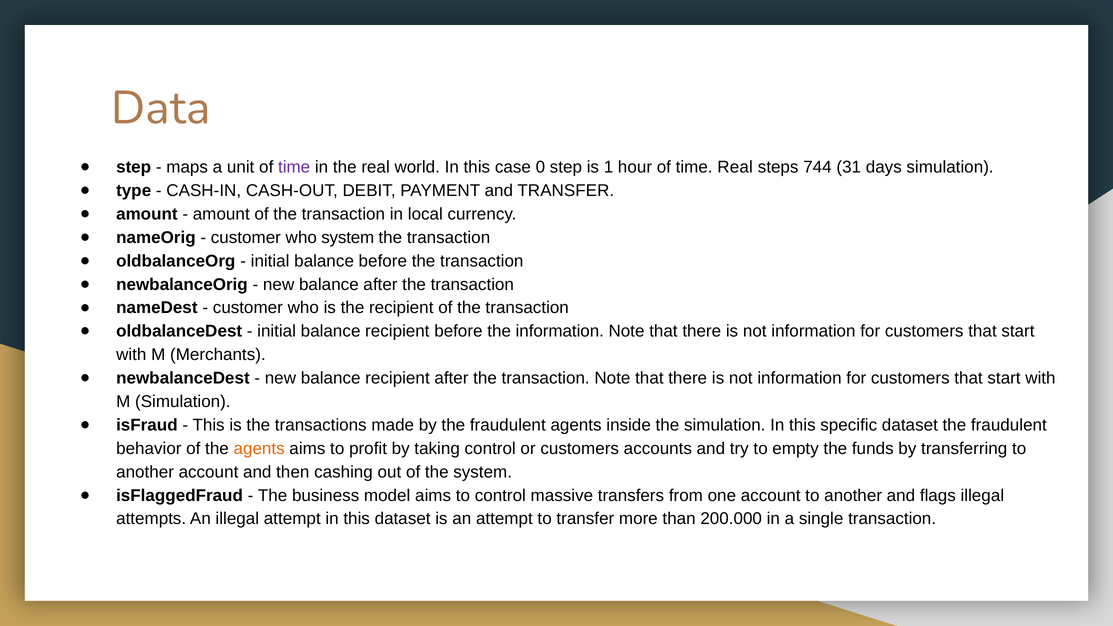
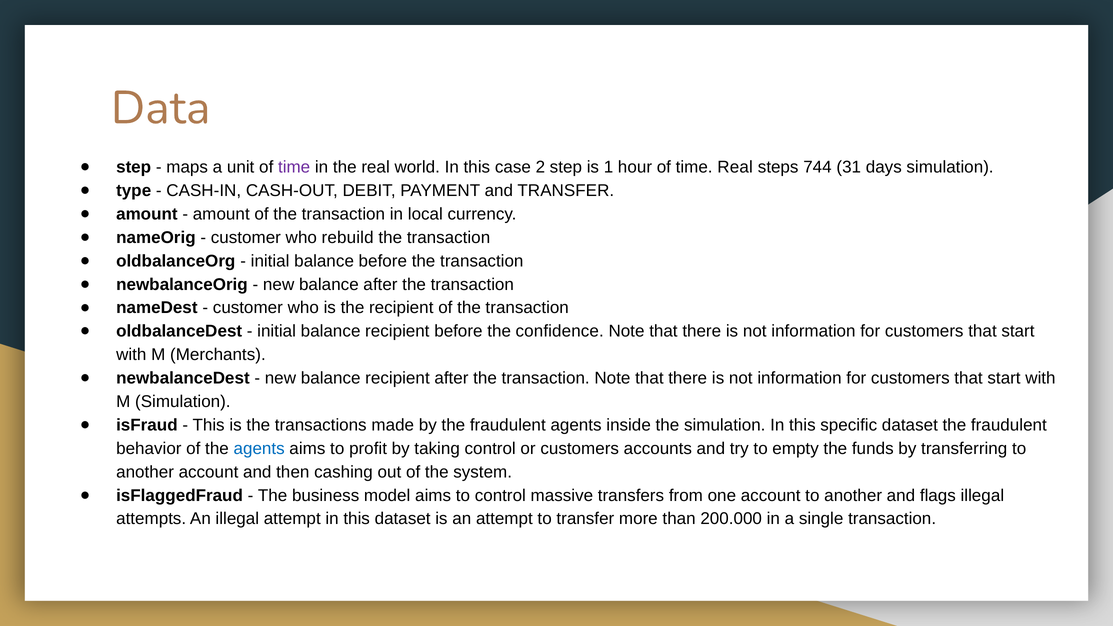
0: 0 -> 2 (540, 167)
who system: system -> rebuild (348, 238)
the information: information -> confidence (560, 331)
agents colour: orange -> blue (259, 449)
